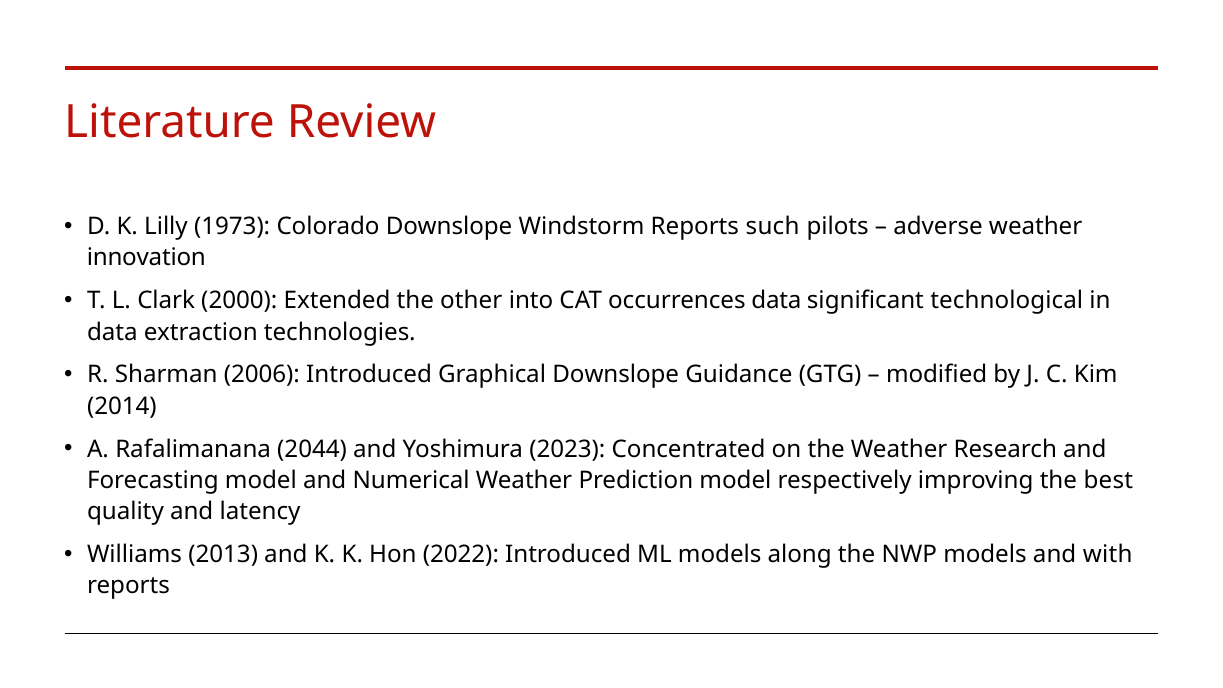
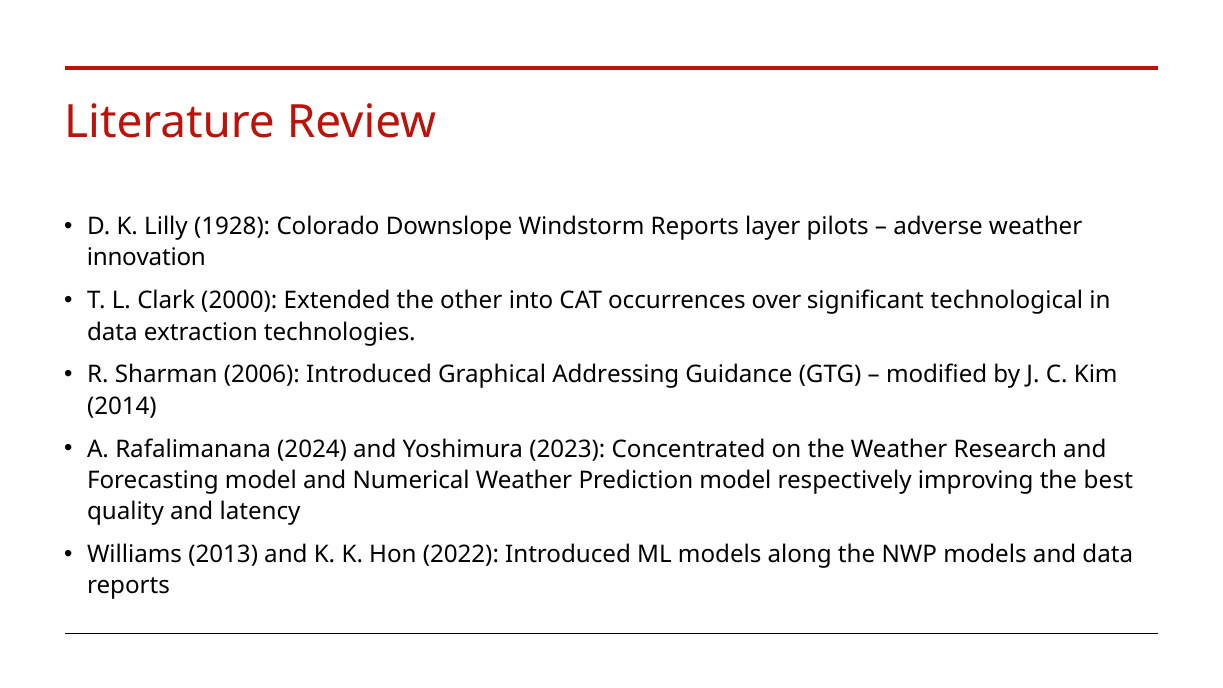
1973: 1973 -> 1928 (232, 227)
such: such -> layer (773, 227)
occurrences data: data -> over (776, 301)
Graphical Downslope: Downslope -> Addressing (616, 375)
2044: 2044 -> 2024 (312, 449)
and with: with -> data (1108, 555)
